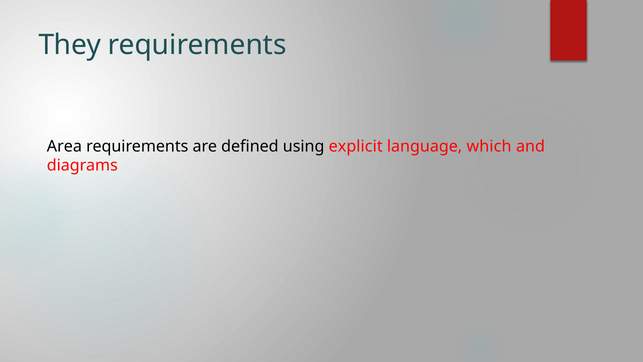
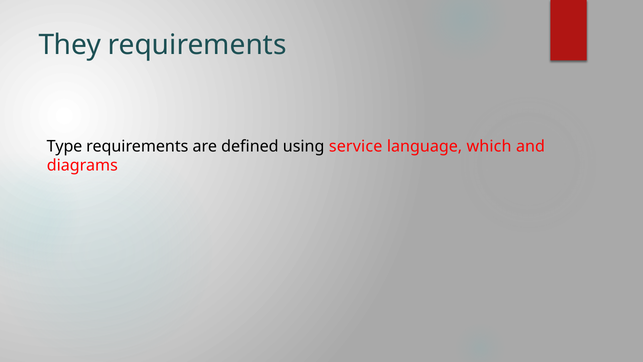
Area: Area -> Type (64, 146)
explicit: explicit -> service (356, 146)
